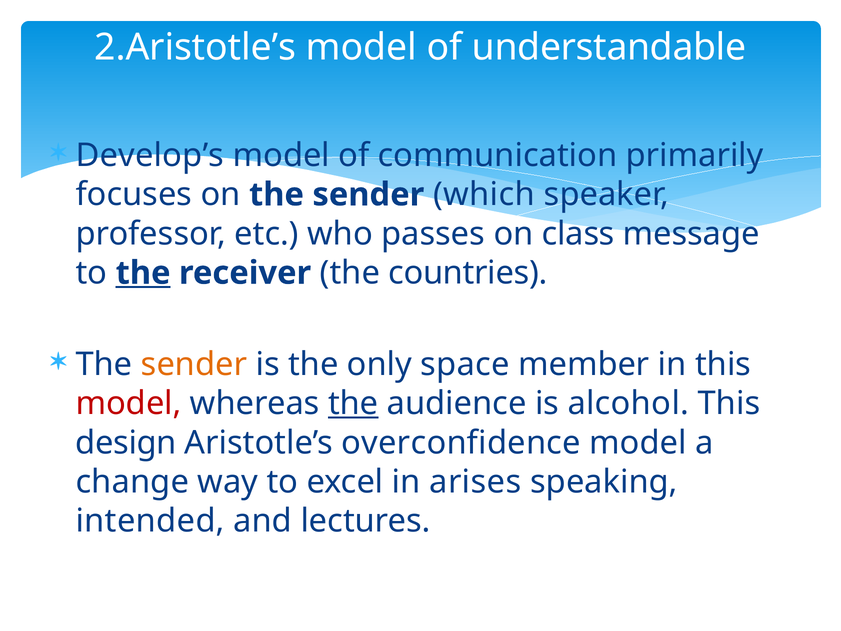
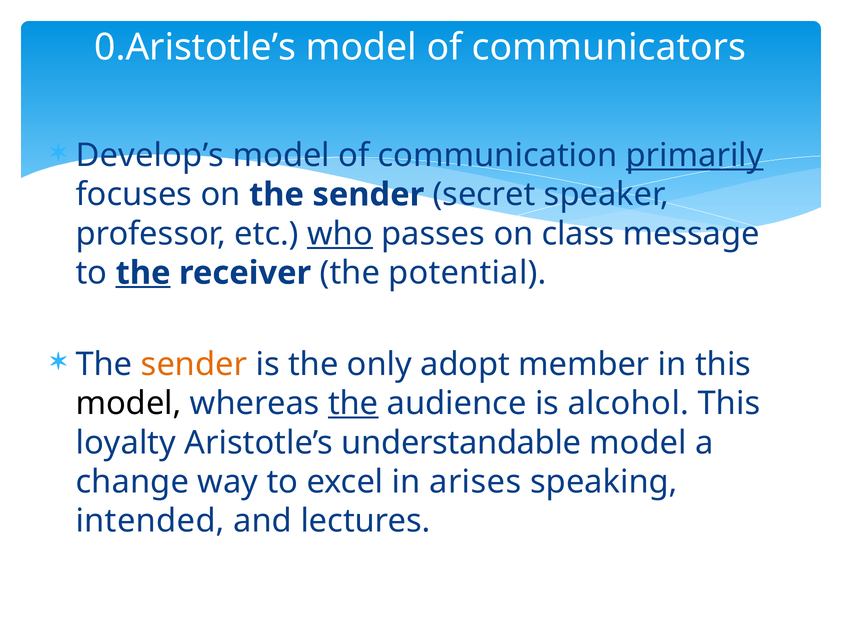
2.Aristotle’s: 2.Aristotle’s -> 0.Aristotle’s (195, 47)
understandable: understandable -> communicators (609, 47)
primarily underline: none -> present (695, 155)
which: which -> secret (484, 195)
who underline: none -> present (340, 234)
countries: countries -> potential (467, 273)
space: space -> adopt (465, 364)
model colour: red -> black (129, 403)
design: design -> loyalty (126, 443)
overconfidence: overconfidence -> understandable (461, 443)
